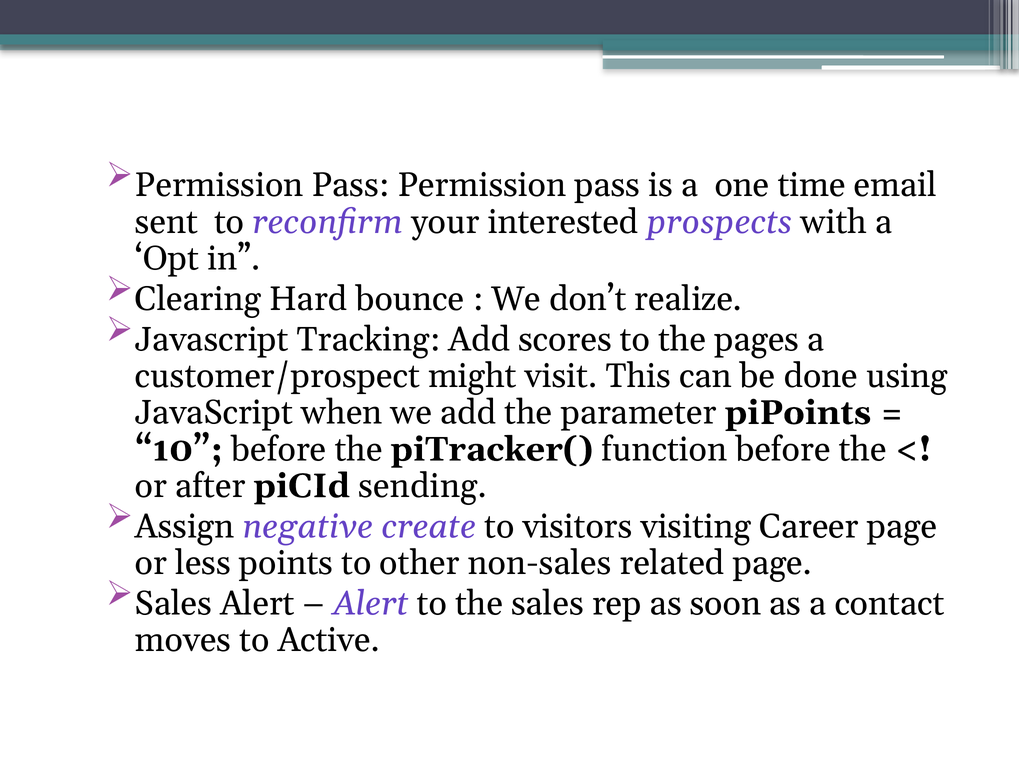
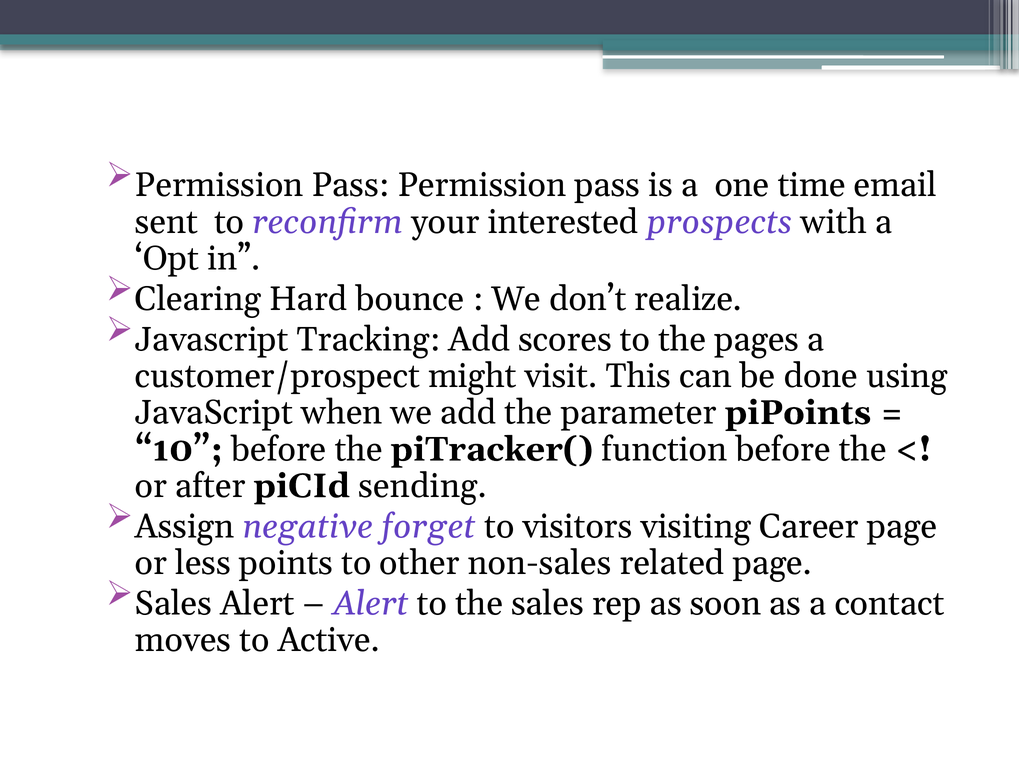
create: create -> forget (429, 527)
